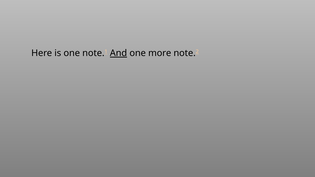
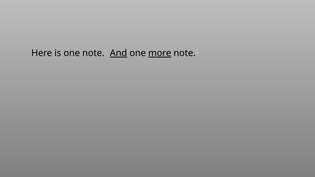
more underline: none -> present (160, 53)
